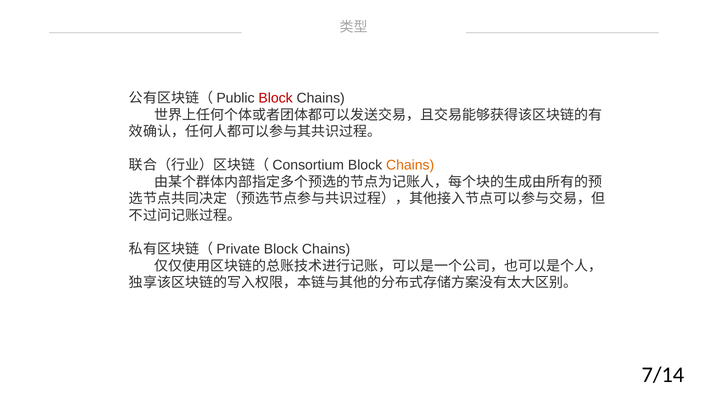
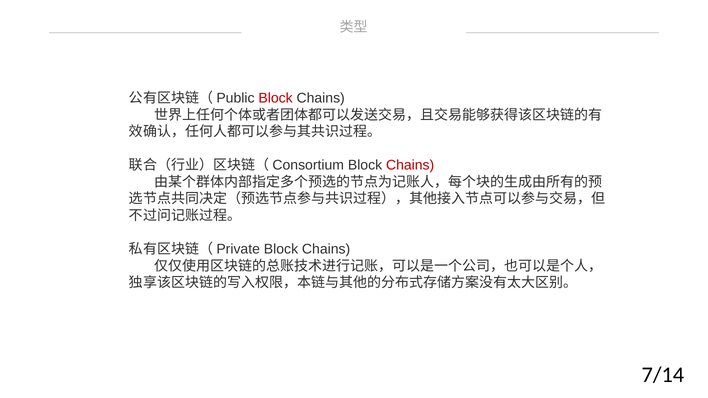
Chains colour: orange -> red (410, 165)
